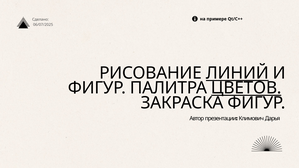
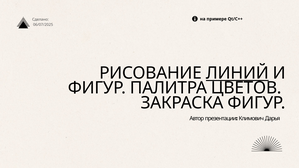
ЦВЕТОВ underline: present -> none (246, 88)
